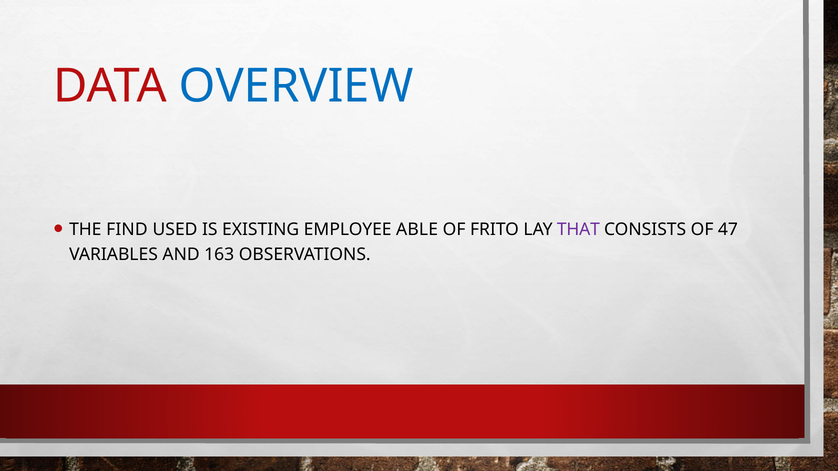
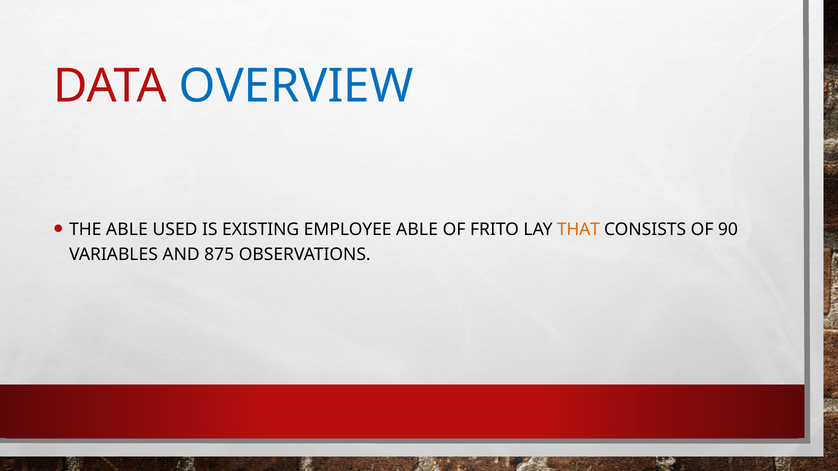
THE FIND: FIND -> ABLE (127, 229)
THAT colour: purple -> orange (578, 229)
47: 47 -> 90 (728, 229)
163: 163 -> 875 (219, 255)
